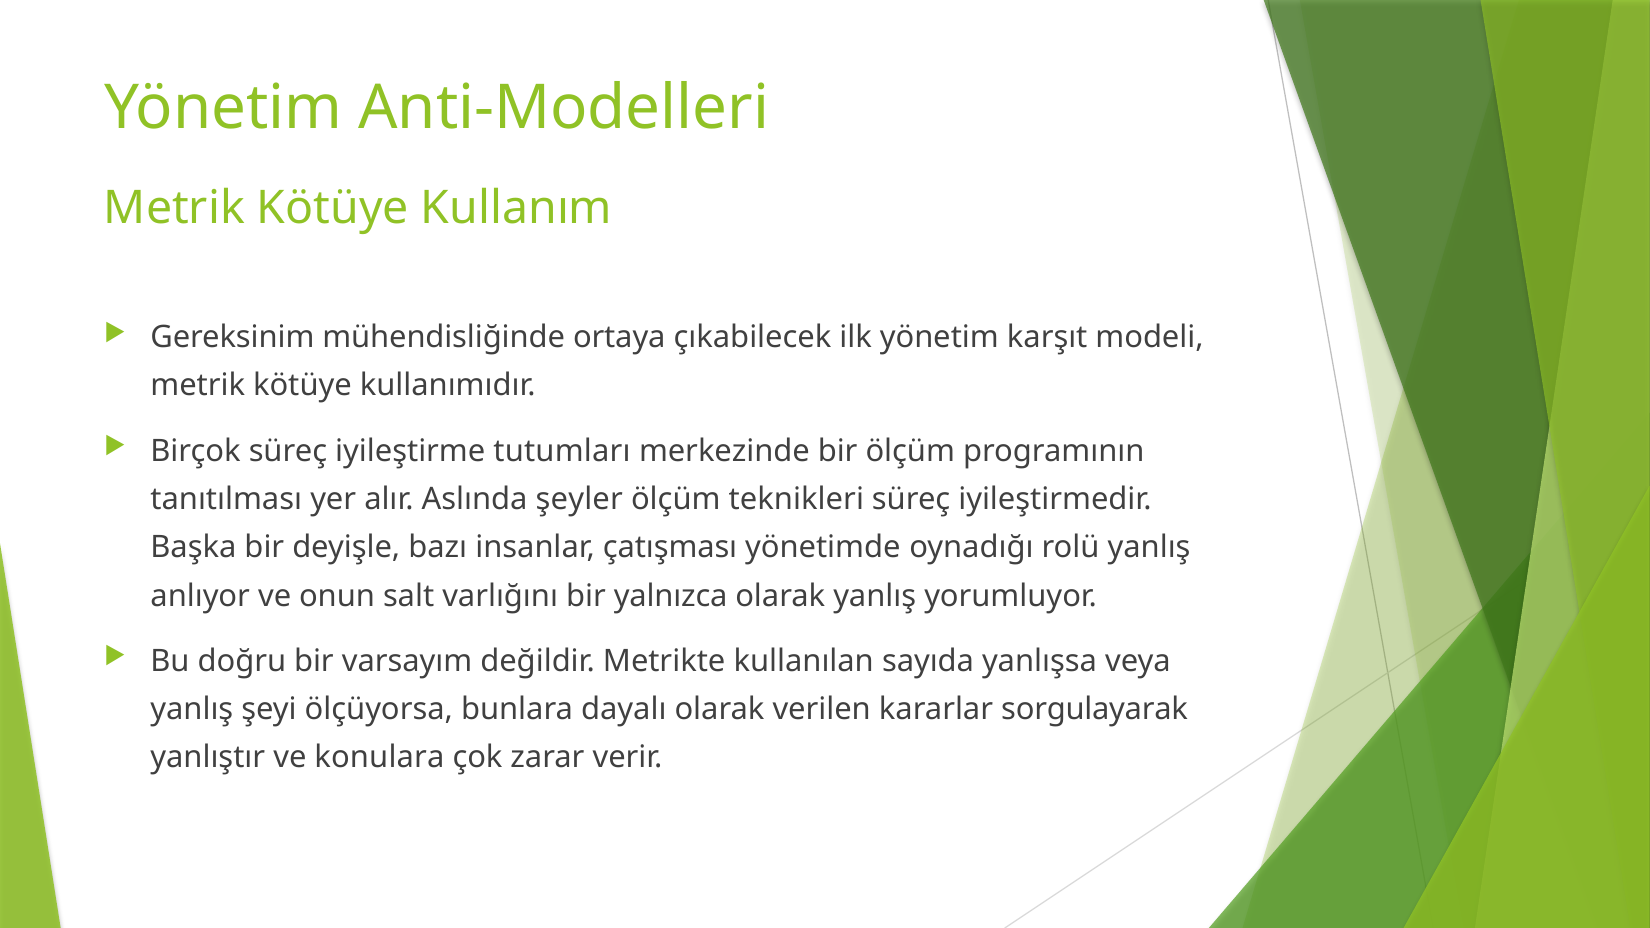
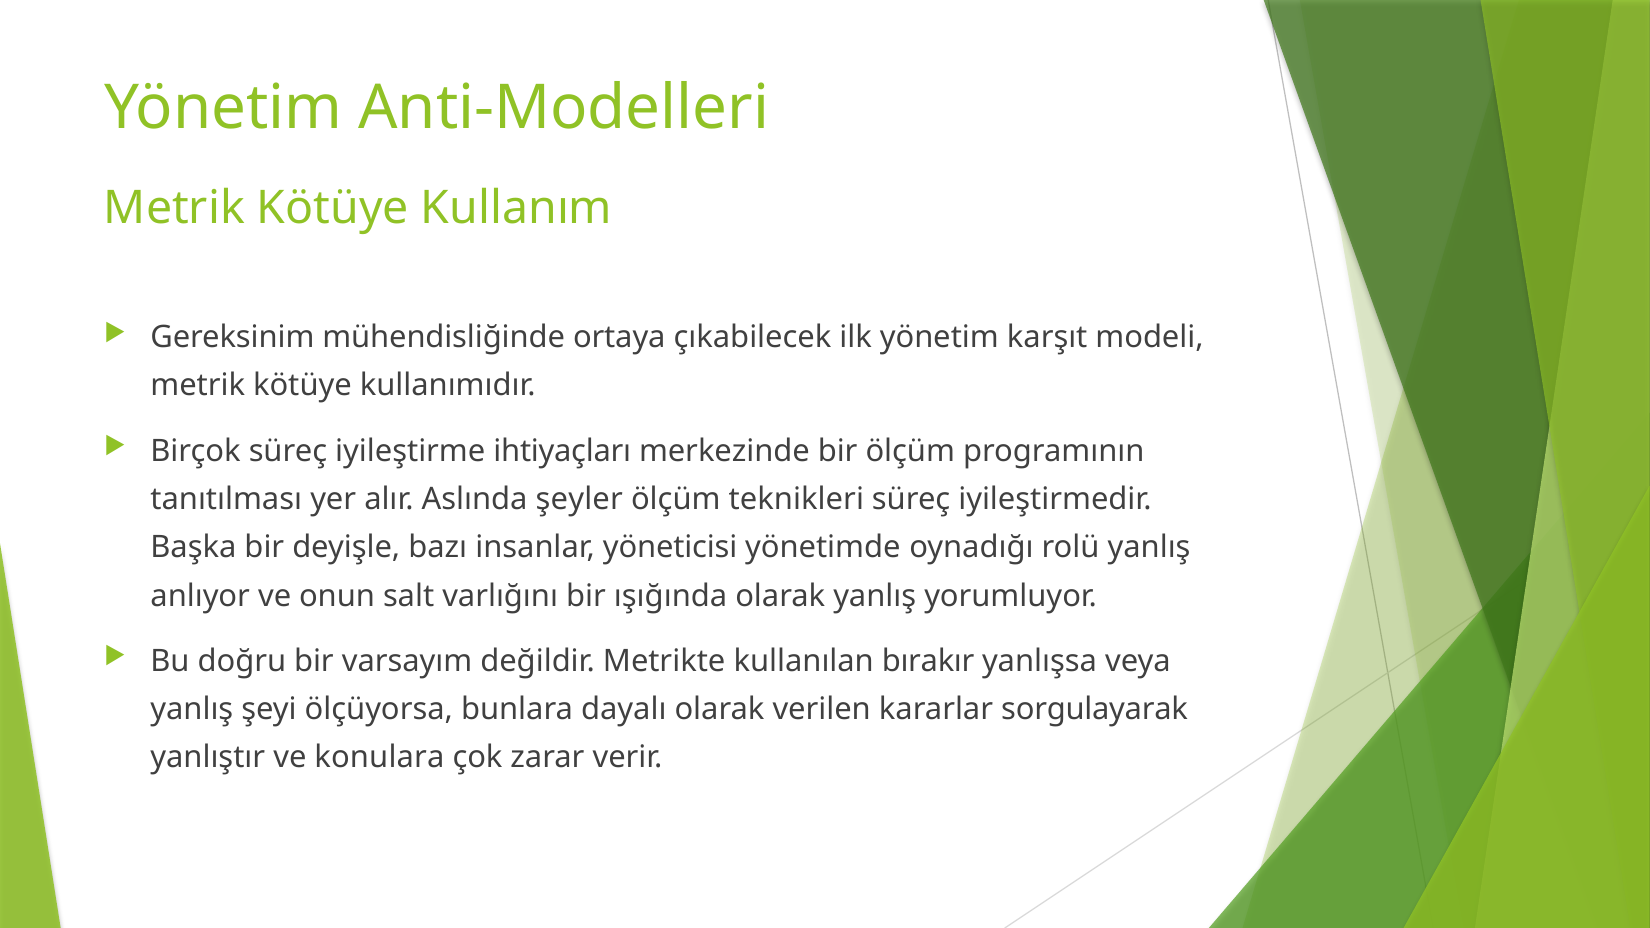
tutumları: tutumları -> ihtiyaçları (562, 451)
çatışması: çatışması -> yöneticisi (670, 548)
yalnızca: yalnızca -> ışığında (671, 596)
sayıda: sayıda -> bırakır (928, 661)
